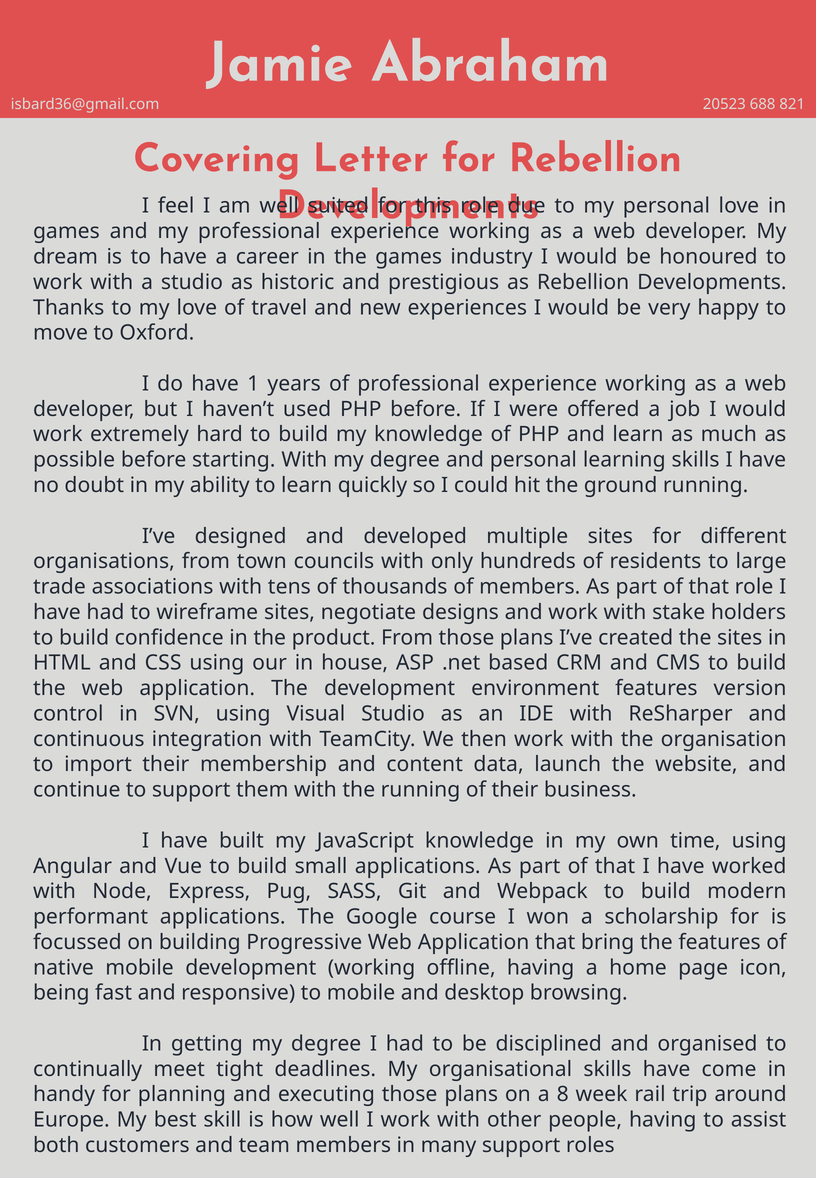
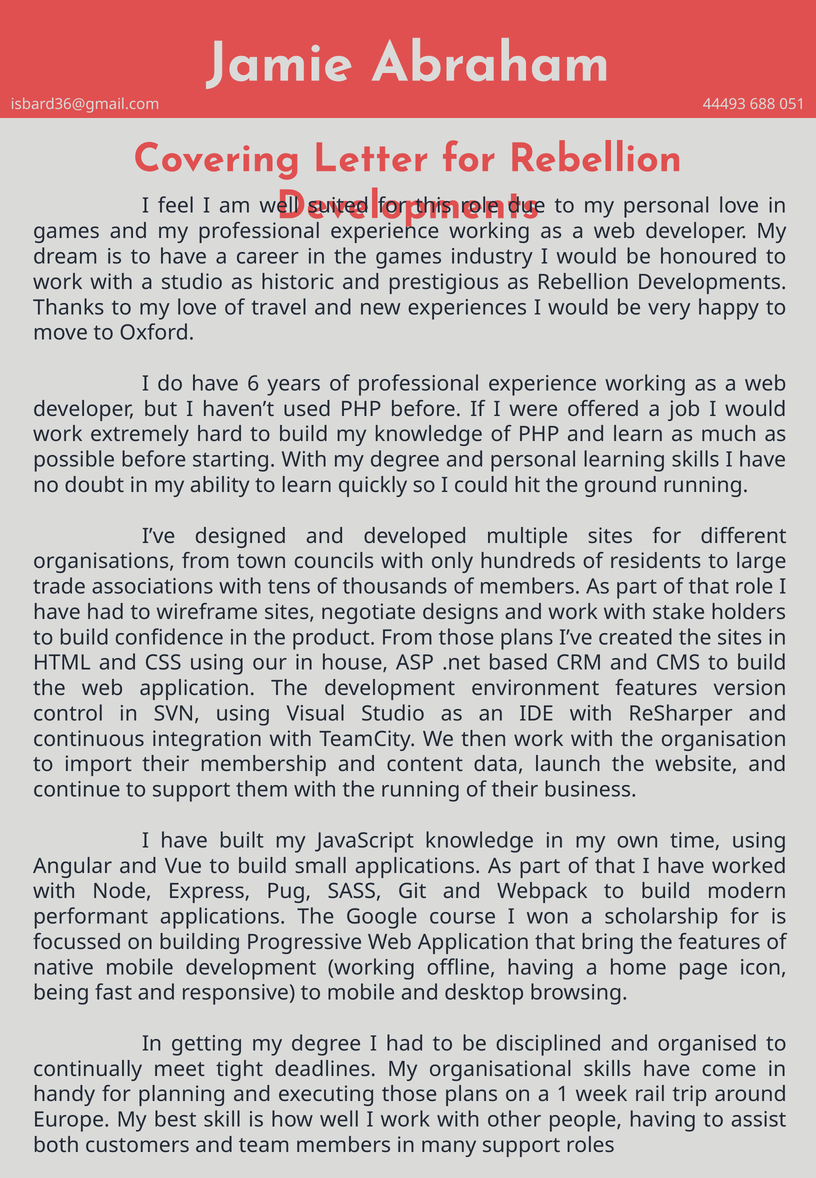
20523: 20523 -> 44493 (724, 104)
821: 821 -> 051 (792, 104)
1: 1 -> 6 (253, 384)
8: 8 -> 1 (563, 1095)
